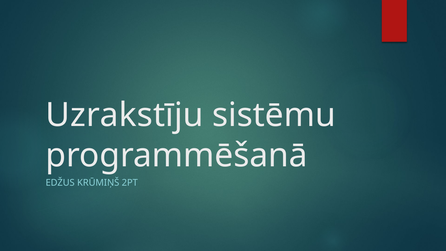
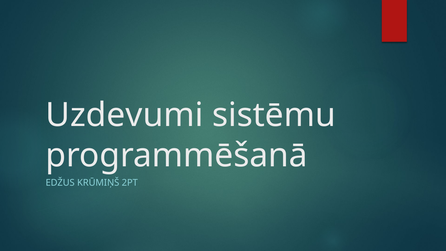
Uzrakstīju: Uzrakstīju -> Uzdevumi (125, 115)
